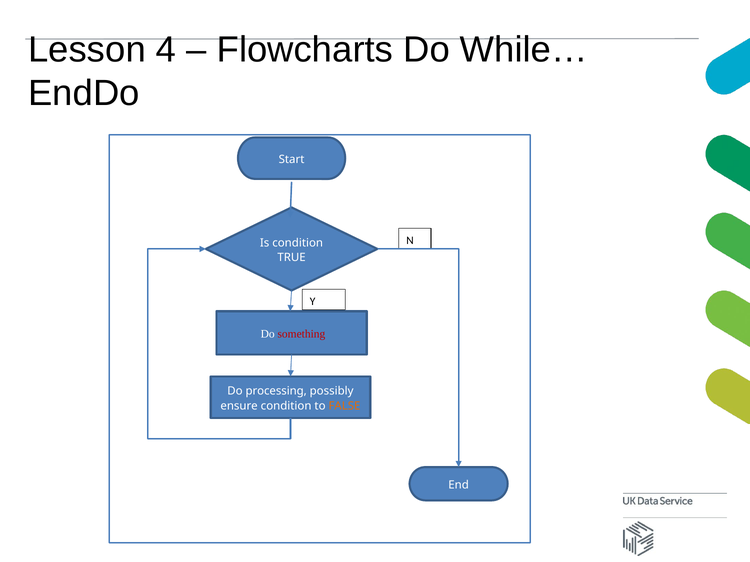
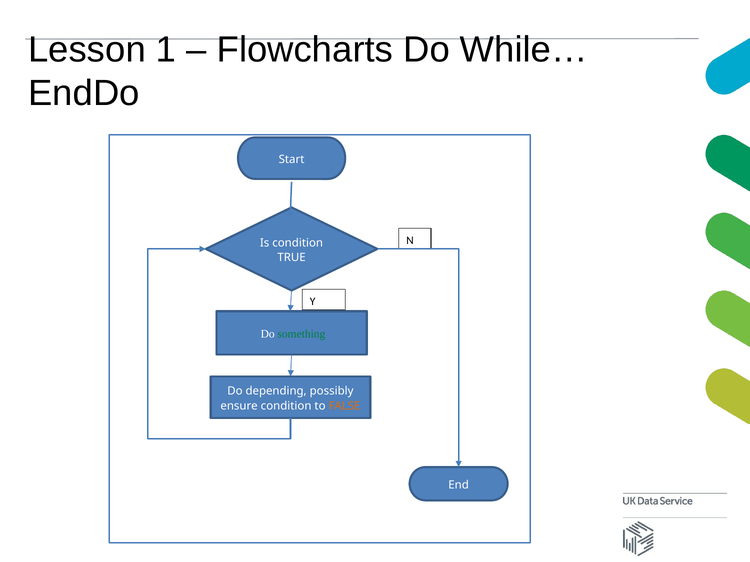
4: 4 -> 1 (166, 50)
something colour: red -> green (301, 334)
processing: processing -> depending (276, 391)
